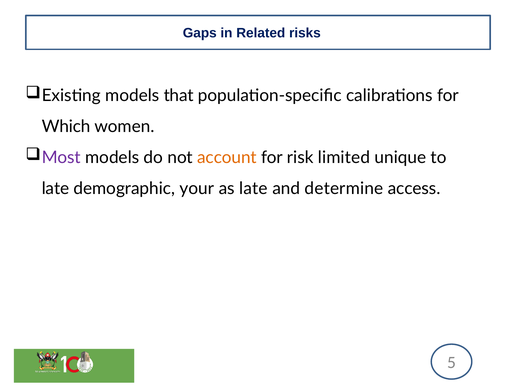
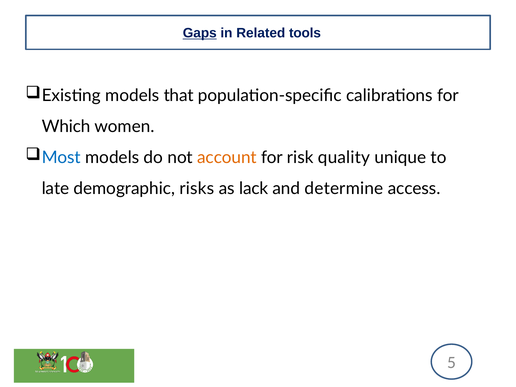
Gaps underline: none -> present (200, 33)
risks: risks -> tools (305, 33)
Most colour: purple -> blue (61, 157)
limited: limited -> quality (344, 157)
your: your -> risks (197, 188)
as late: late -> lack (254, 188)
